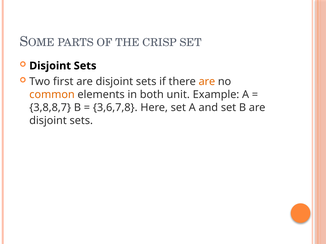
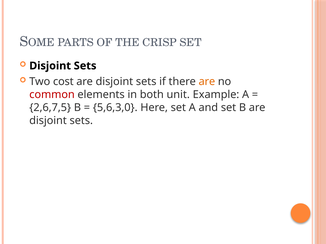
first: first -> cost (63, 82)
common colour: orange -> red (52, 95)
3,8,8,7: 3,8,8,7 -> 2,6,7,5 (50, 108)
3,6,7,8: 3,6,7,8 -> 5,6,3,0 (115, 108)
